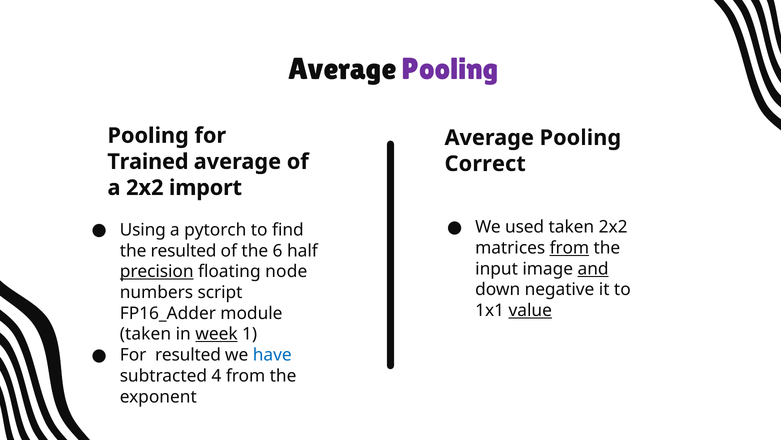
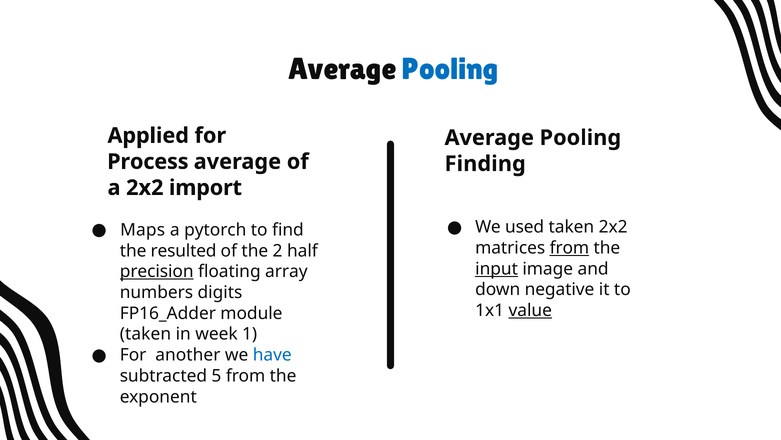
Pooling colour: purple -> blue (450, 69)
Pooling: Pooling -> Applied (148, 135)
Trained: Trained -> Process (148, 161)
Correct: Correct -> Finding (485, 164)
Using: Using -> Maps (143, 230)
6: 6 -> 2 (278, 250)
input underline: none -> present (497, 268)
and underline: present -> none (593, 268)
node: node -> array (286, 271)
script: script -> digits (220, 292)
week underline: present -> none (216, 334)
For resulted: resulted -> another (188, 355)
4: 4 -> 5 (216, 375)
